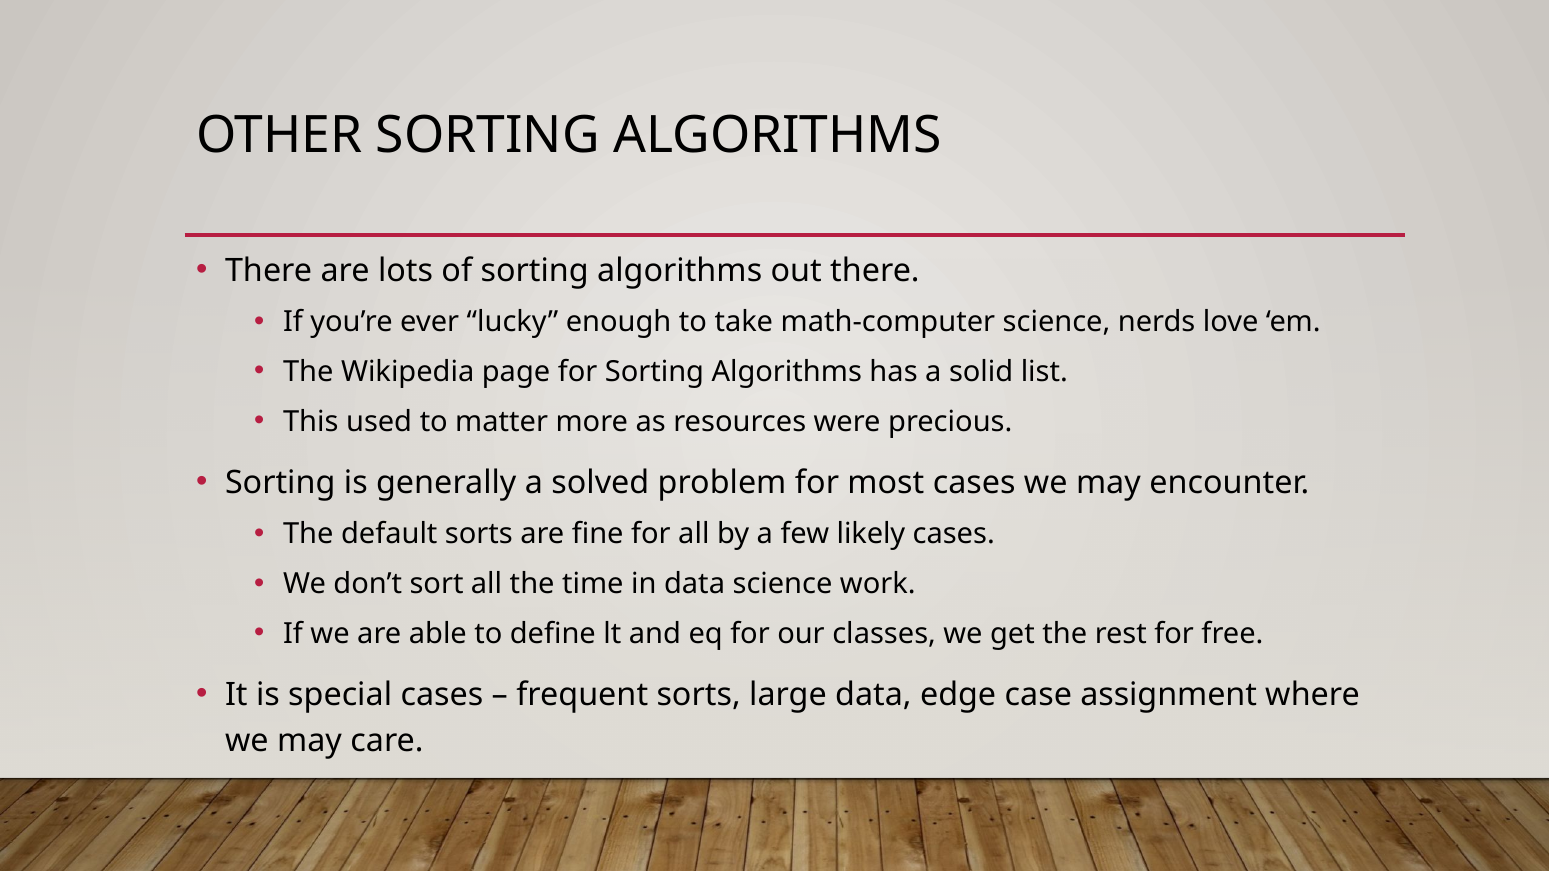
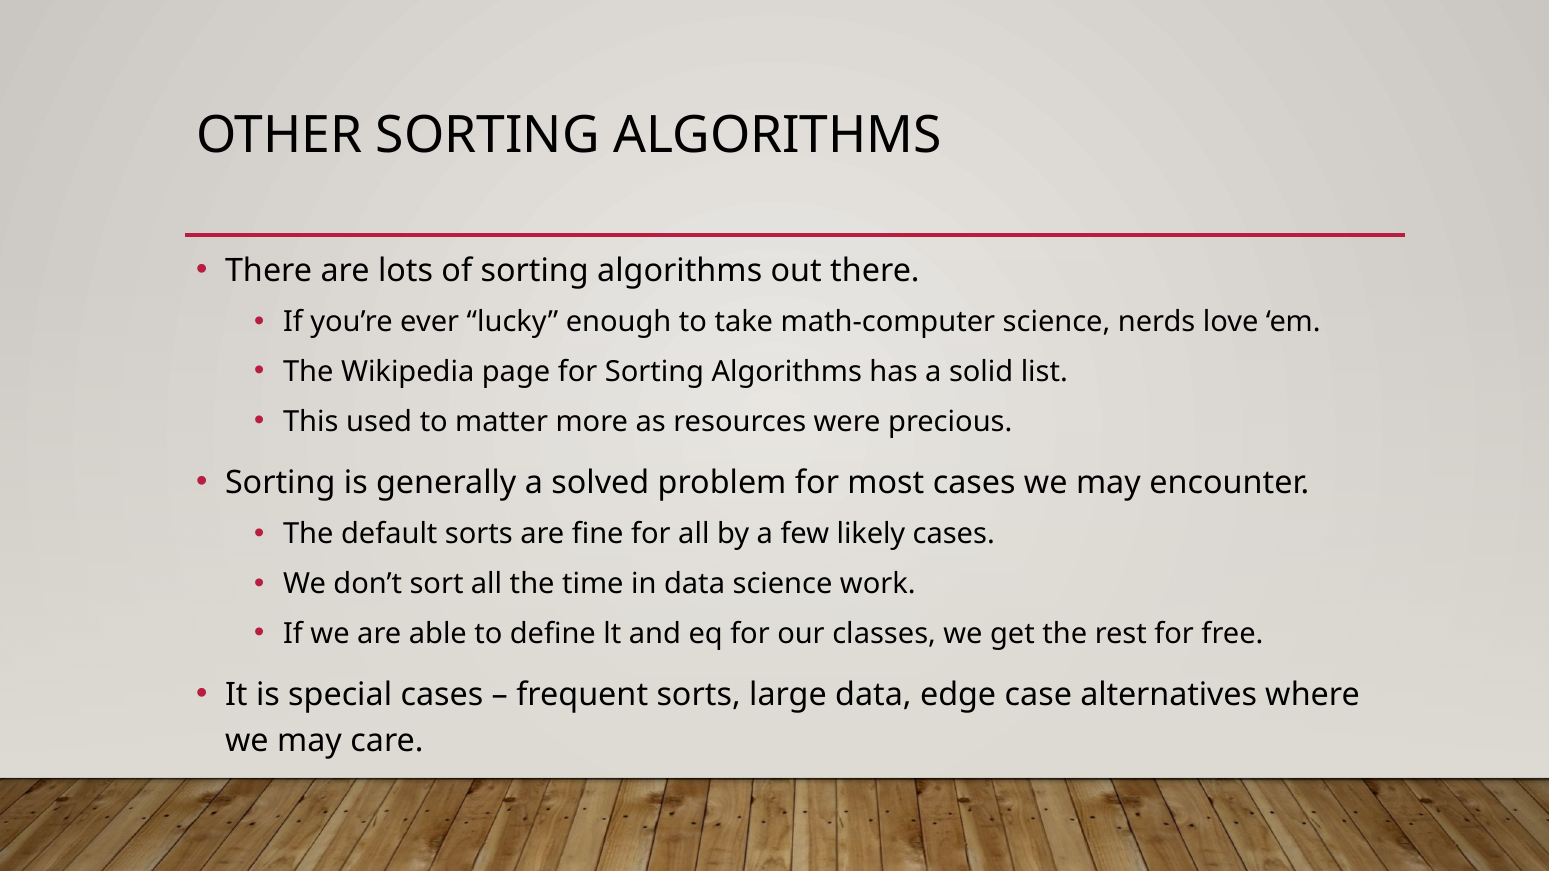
assignment: assignment -> alternatives (1169, 695)
